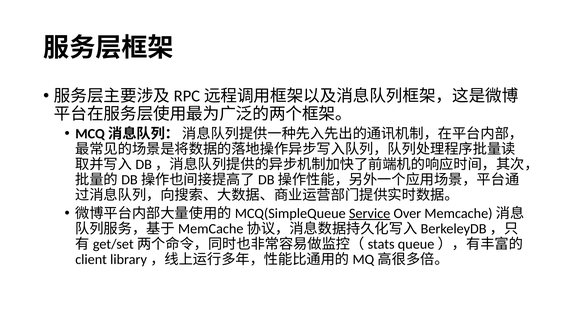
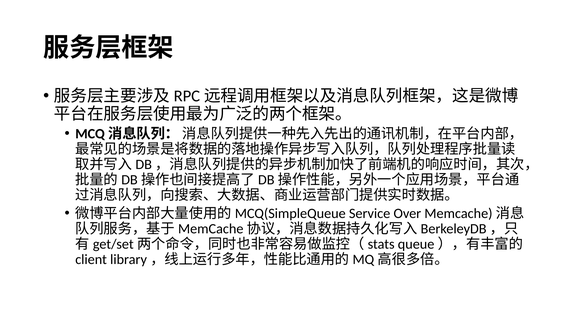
Service underline: present -> none (370, 213)
